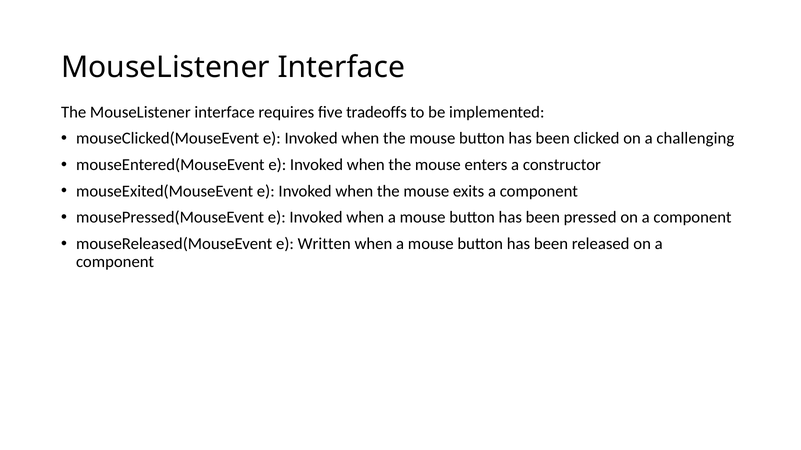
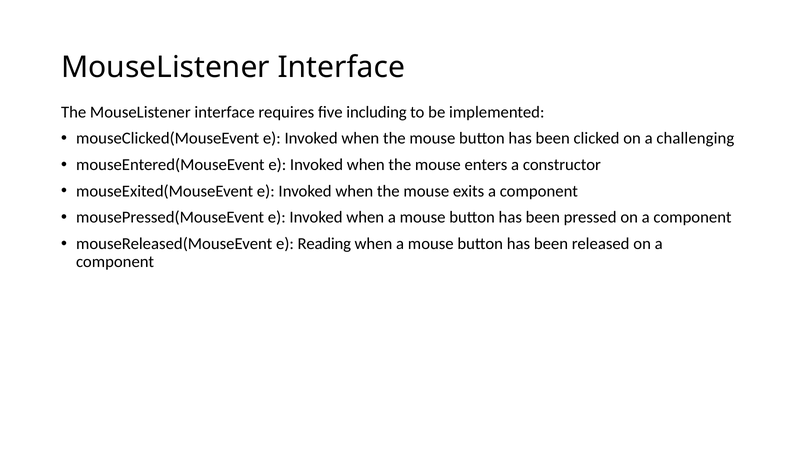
tradeoffs: tradeoffs -> including (376, 112)
Written: Written -> Reading (324, 244)
